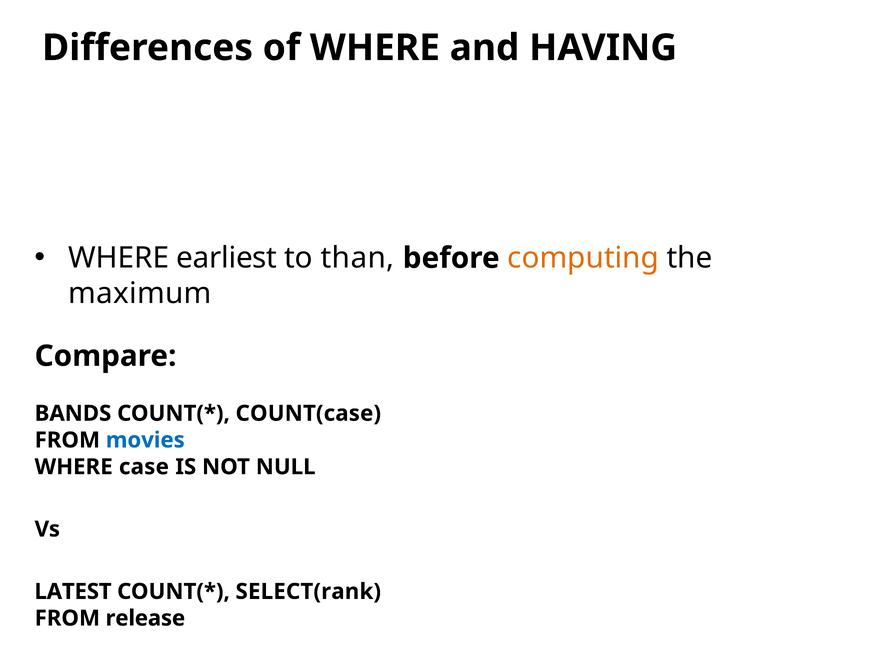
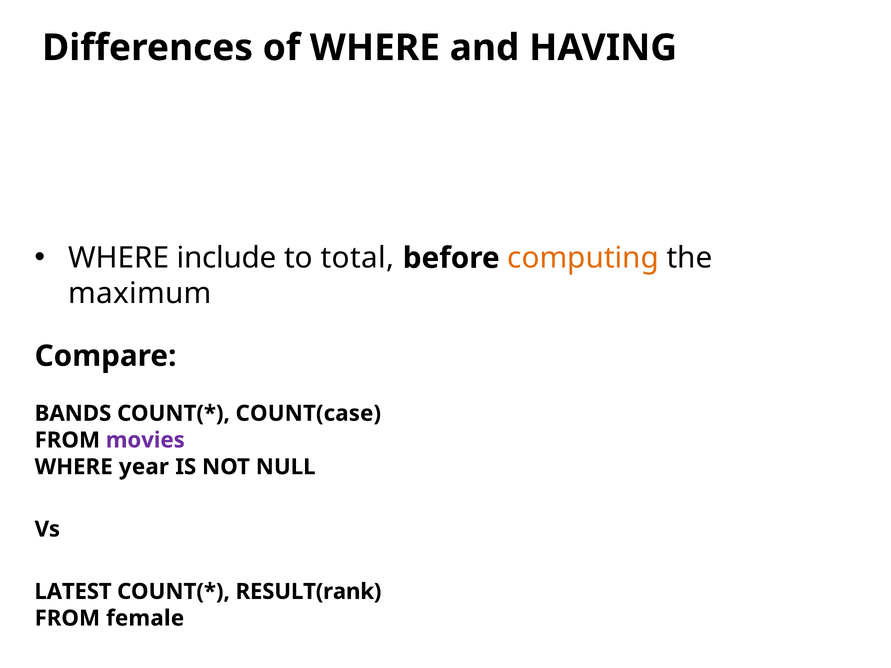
earliest: earliest -> include (227, 258)
than: than -> total (358, 258)
movies colour: blue -> purple (145, 440)
case: case -> year (144, 467)
SELECT(rank: SELECT(rank -> RESULT(rank (308, 592)
release: release -> female (145, 618)
